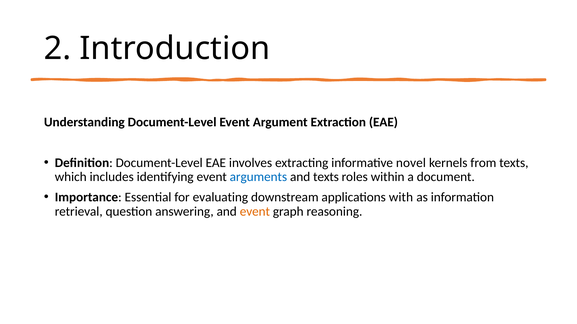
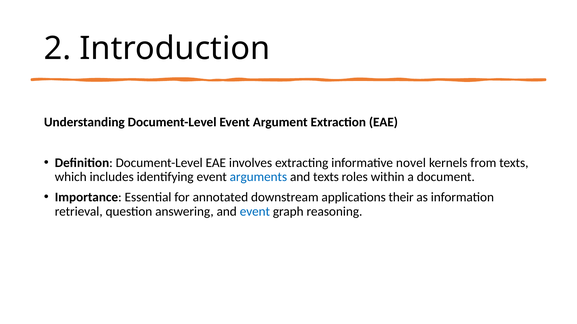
evaluating: evaluating -> annotated (220, 197)
with: with -> their (401, 197)
event colour: orange -> blue (255, 212)
